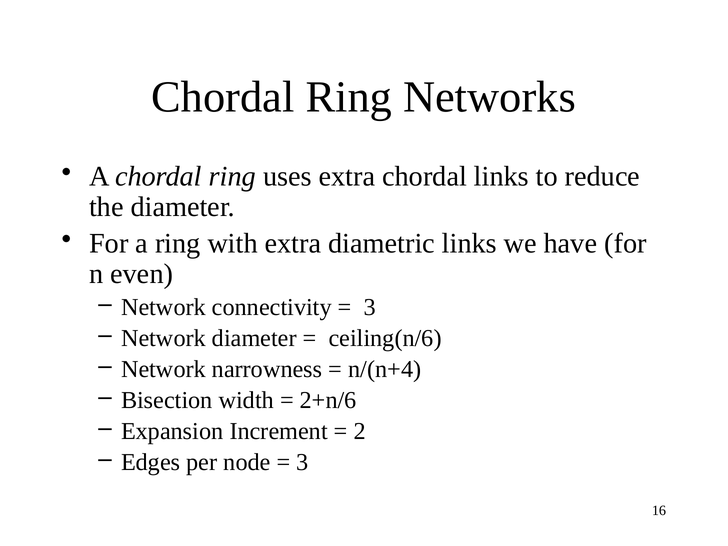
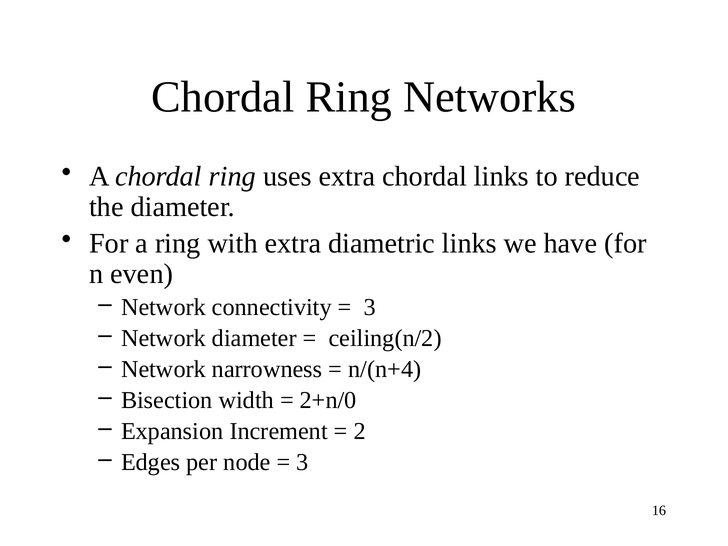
ceiling(n/6: ceiling(n/6 -> ceiling(n/2 (385, 338)
2+n/6: 2+n/6 -> 2+n/0 (328, 400)
